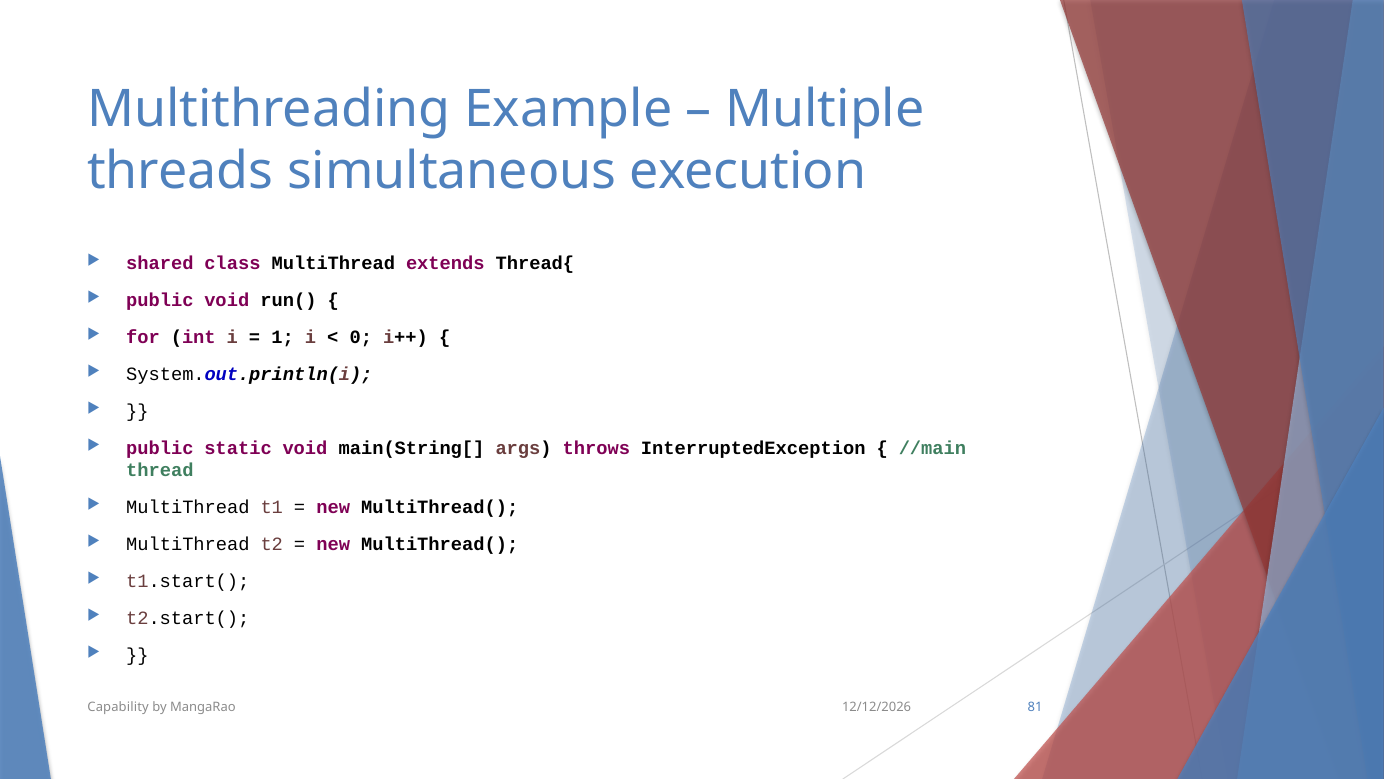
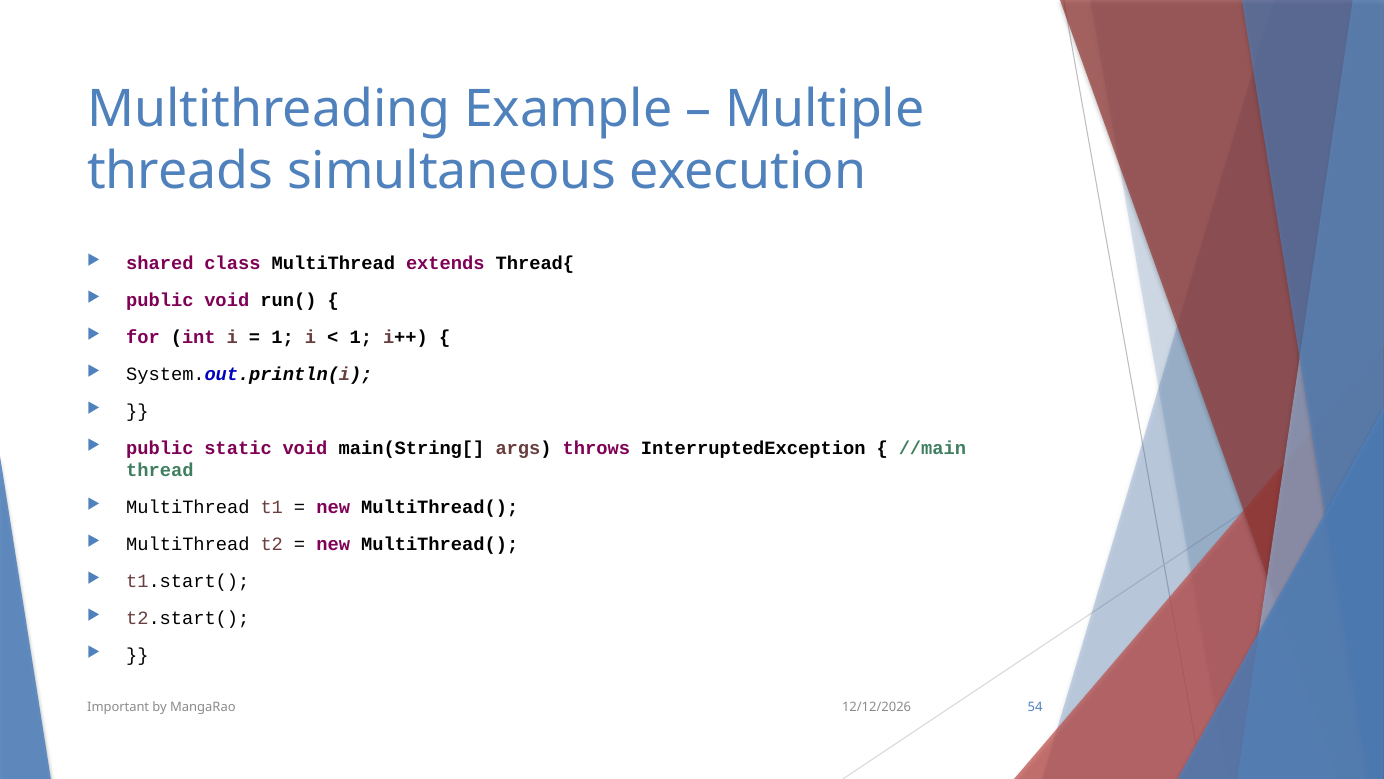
0: 0 -> 1 (361, 337)
Capability: Capability -> Important (118, 706)
81: 81 -> 54 (1035, 706)
